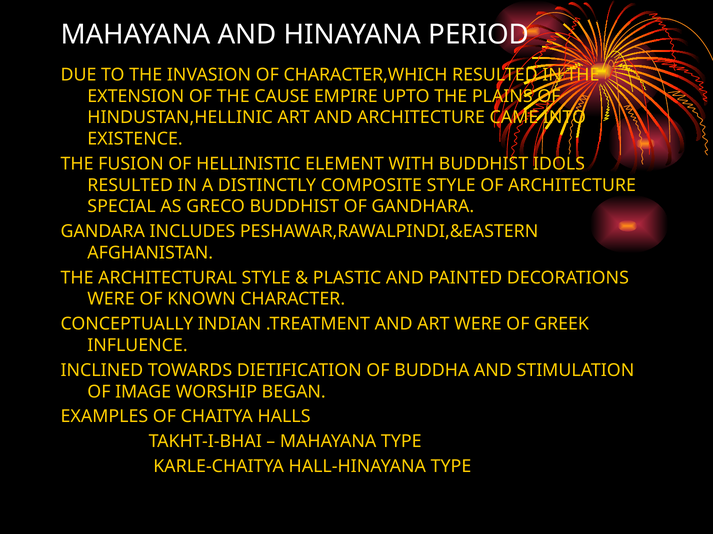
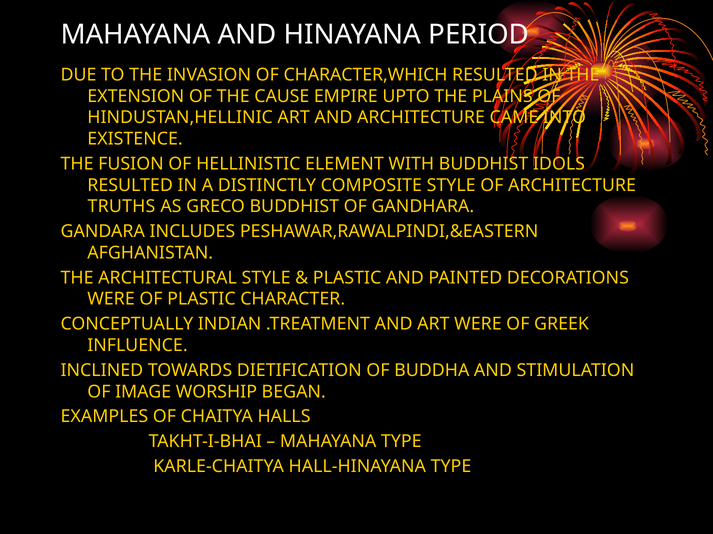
SPECIAL: SPECIAL -> TRUTHS (121, 207)
OF KNOWN: KNOWN -> PLASTIC (201, 300)
